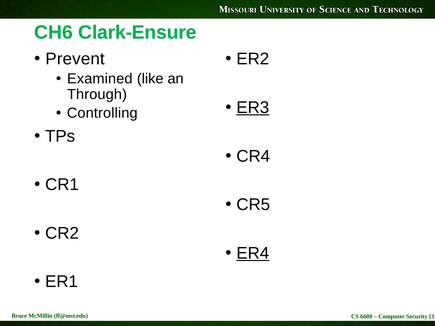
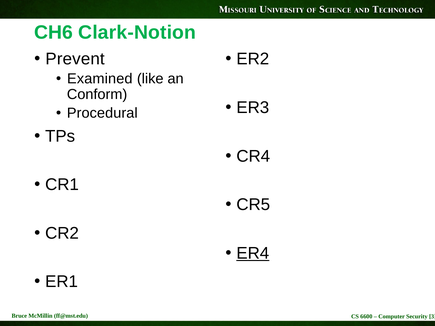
Clark-Ensure: Clark-Ensure -> Clark-Notion (137, 32)
Through: Through -> Conform (97, 95)
ER3 underline: present -> none (253, 108)
Controlling: Controlling -> Procedural (102, 113)
